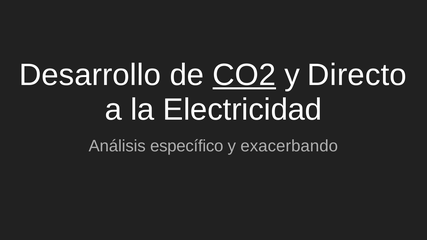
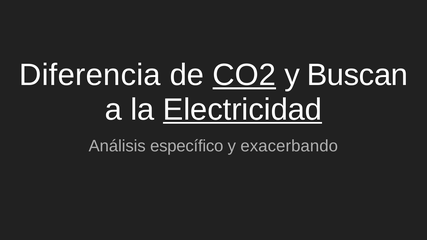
Desarrollo: Desarrollo -> Diferencia (90, 75)
Directo: Directo -> Buscan (357, 75)
Electricidad underline: none -> present (243, 110)
